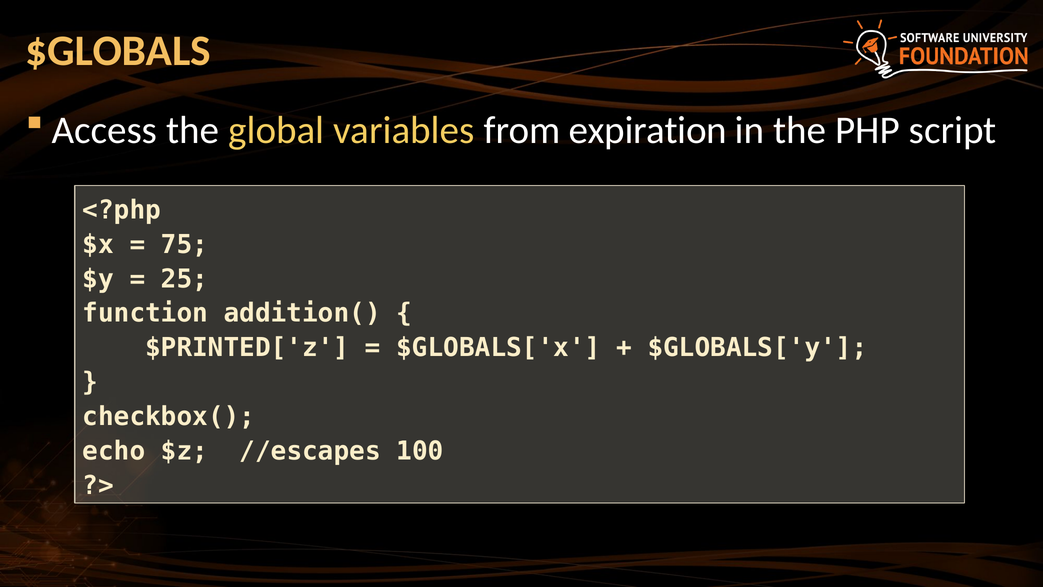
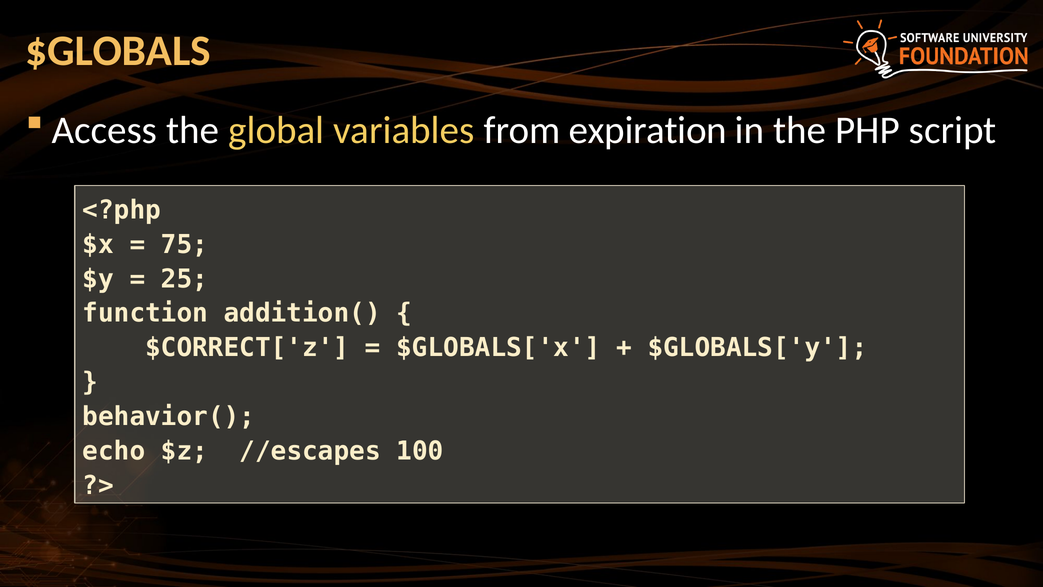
$PRINTED['z: $PRINTED['z -> $CORRECT['z (247, 348)
checkbox(: checkbox( -> behavior( (169, 417)
